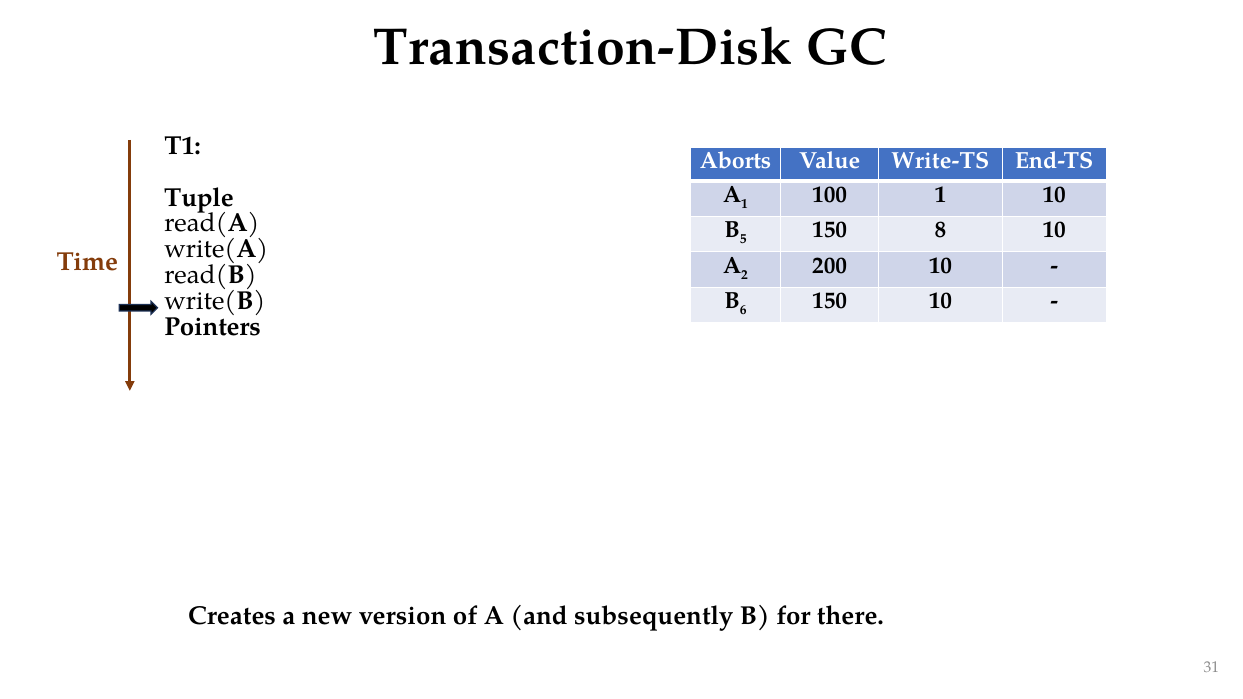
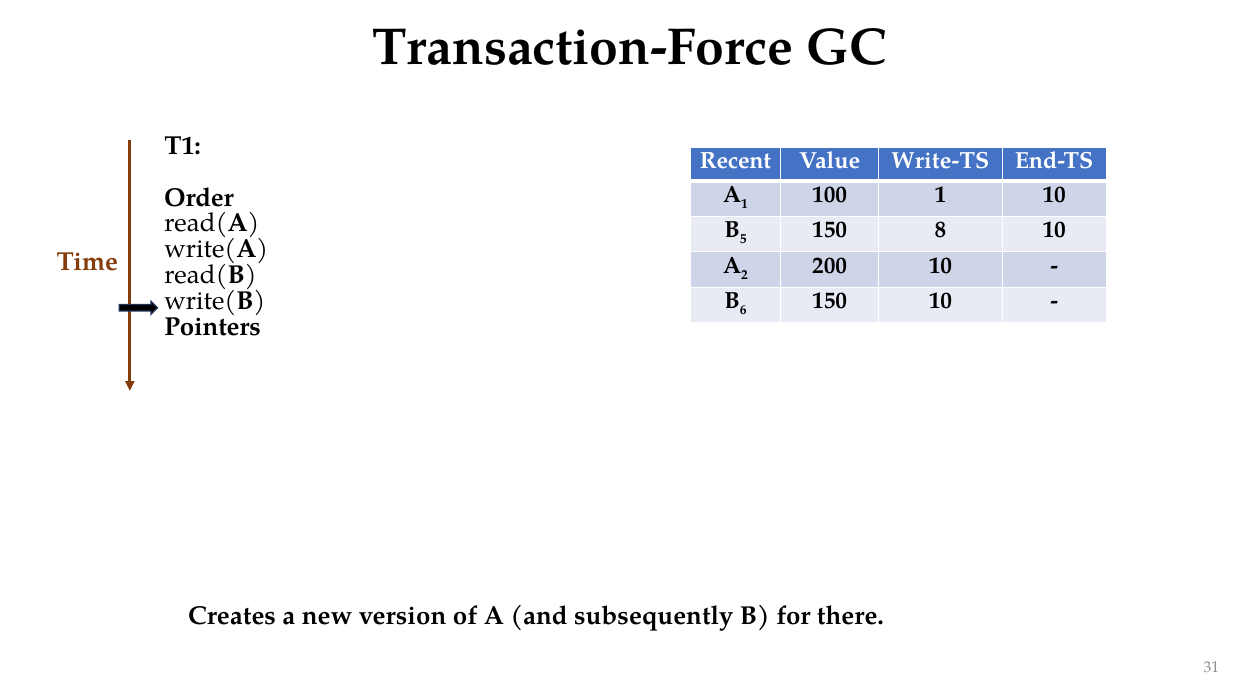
Transaction-Disk: Transaction-Disk -> Transaction-Force (583, 48)
Aborts: Aborts -> Recent (736, 161)
Tuple: Tuple -> Order (199, 198)
